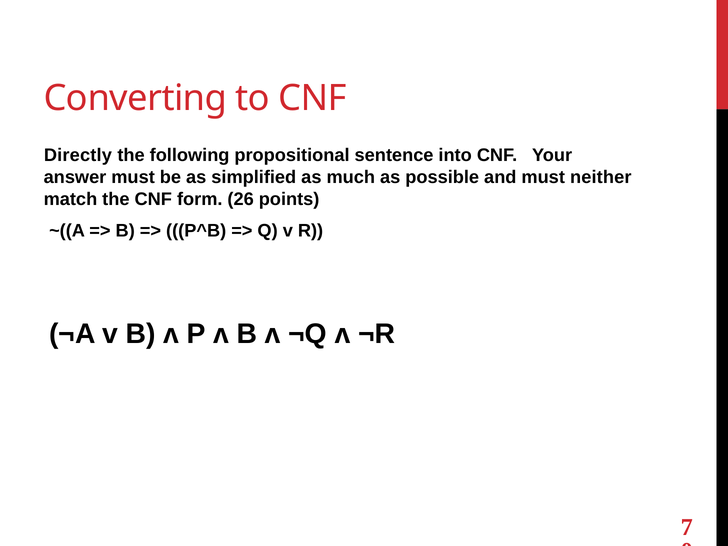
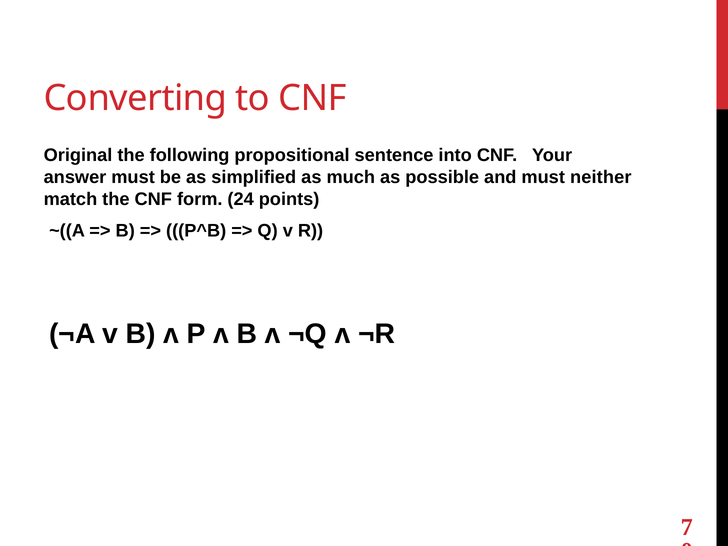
Directly: Directly -> Original (78, 155)
26: 26 -> 24 (241, 199)
